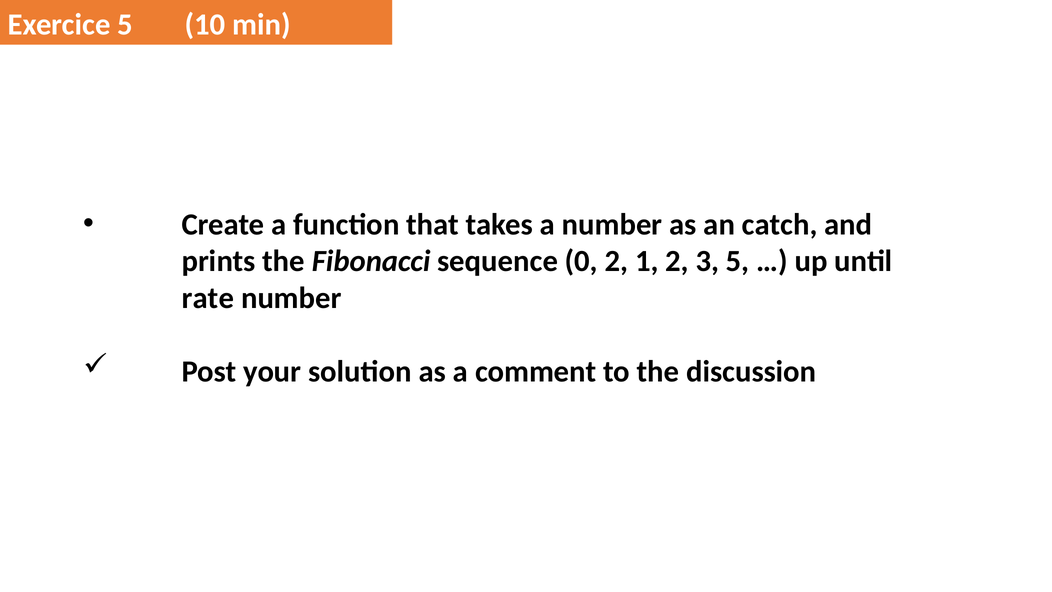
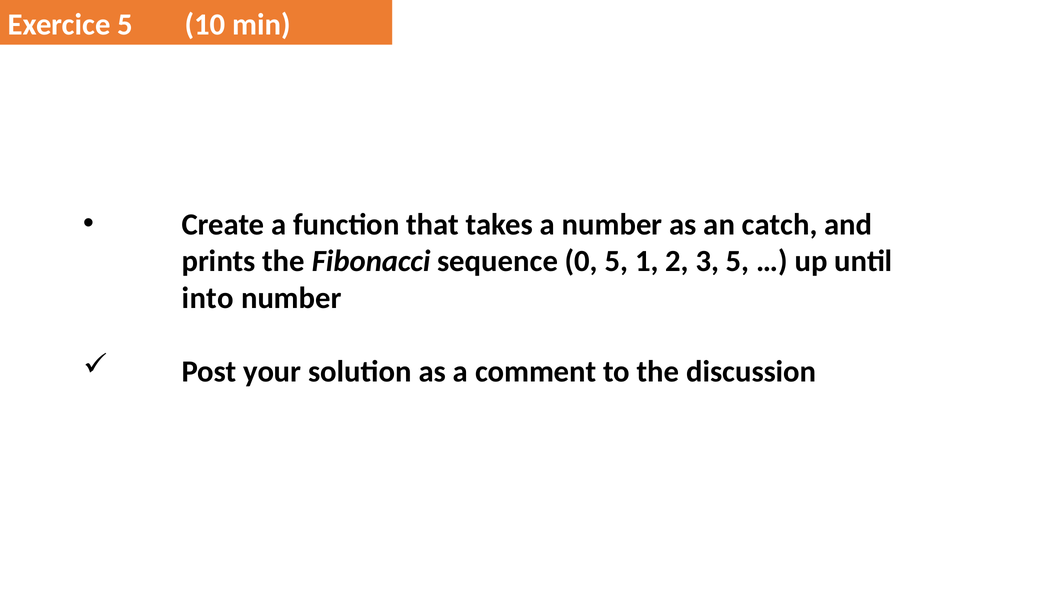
0 2: 2 -> 5 (616, 261)
rate: rate -> into (208, 298)
